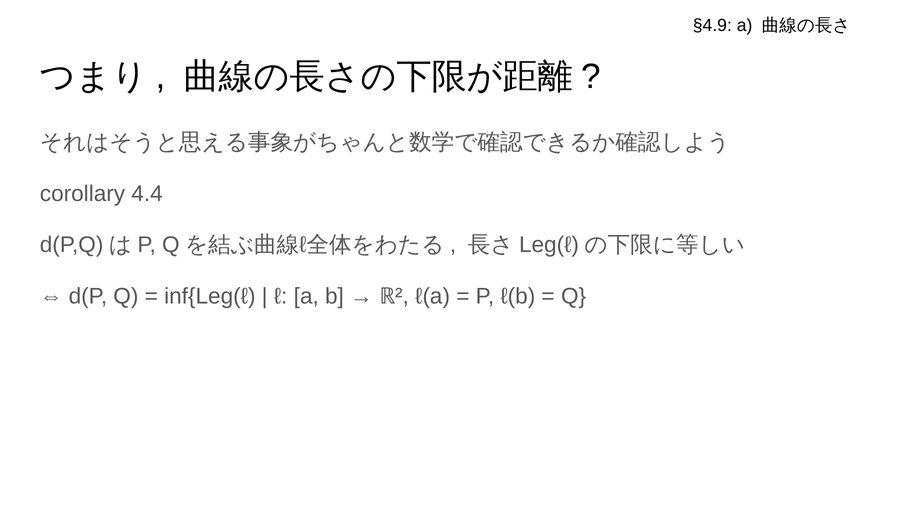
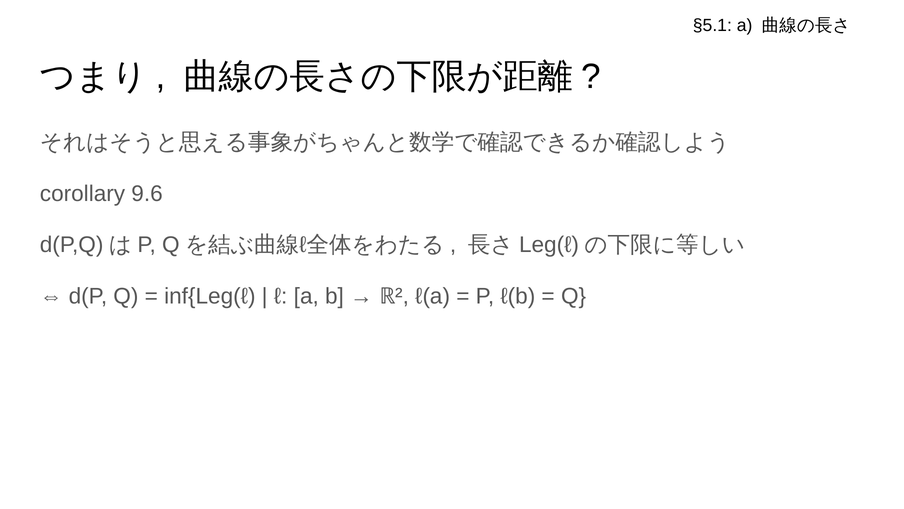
§4.9: §4.9 -> §5.1 (712, 25)
4.4: 4.4 -> 9.6 (147, 193)
